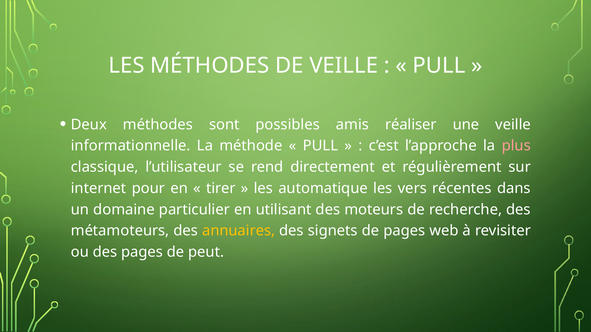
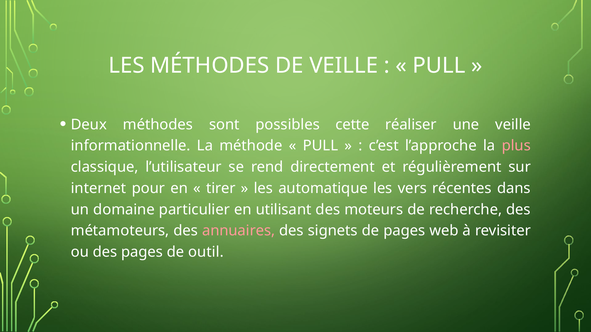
amis: amis -> cette (353, 125)
annuaires colour: yellow -> pink (239, 231)
peut: peut -> outil (206, 252)
